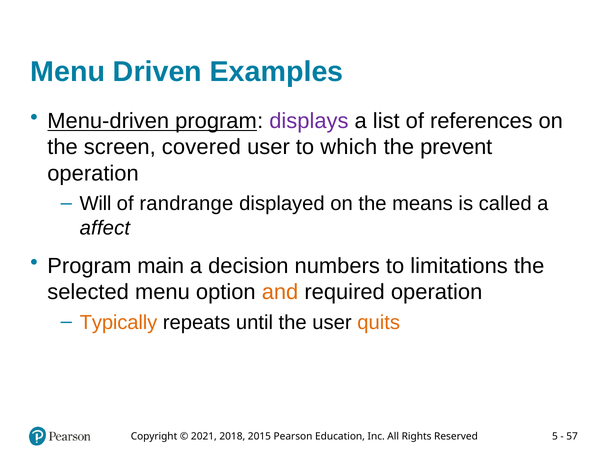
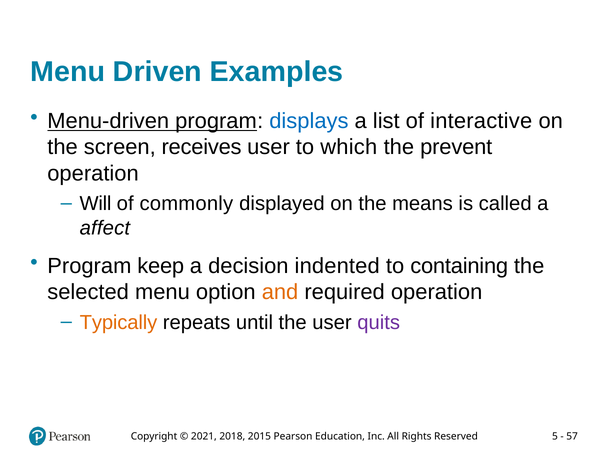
displays colour: purple -> blue (309, 121)
references: references -> interactive (481, 121)
covered: covered -> receives (202, 147)
randrange: randrange -> commonly (186, 204)
main: main -> keep (161, 266)
numbers: numbers -> indented (337, 266)
limitations: limitations -> containing (459, 266)
quits colour: orange -> purple (379, 323)
